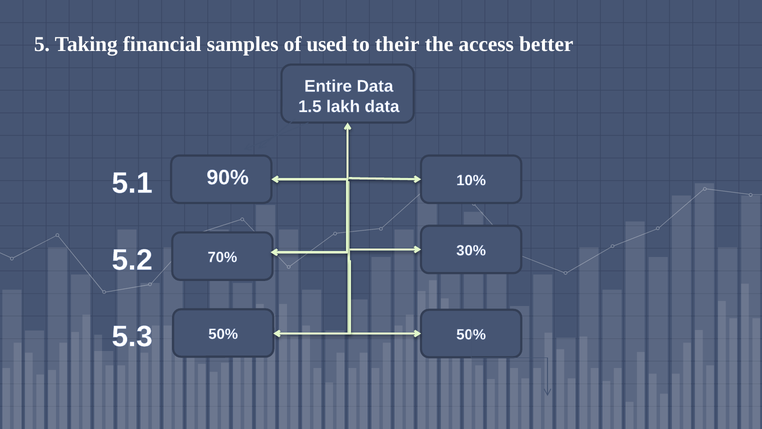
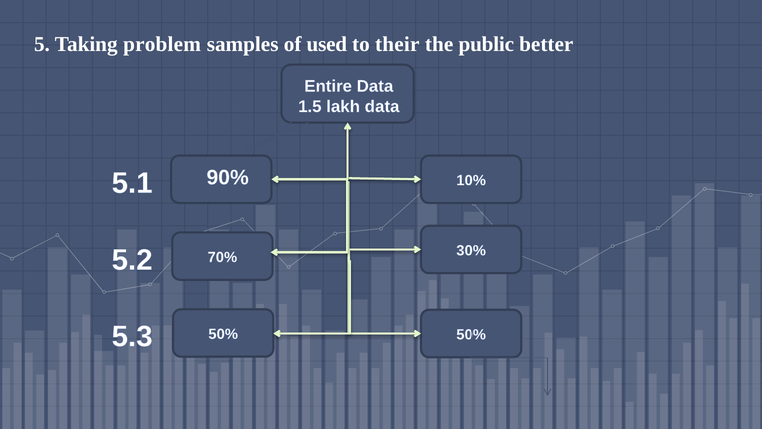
financial: financial -> problem (162, 44)
access: access -> public (486, 44)
